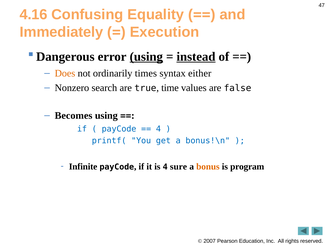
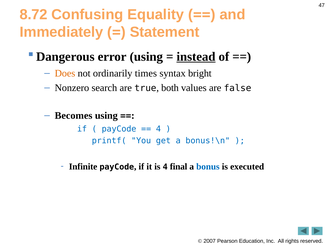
4.16: 4.16 -> 8.72 (34, 15)
Execution: Execution -> Statement (165, 32)
using underline: present -> none (146, 57)
either: either -> bright (200, 73)
time: time -> both (170, 88)
sure: sure -> final (179, 167)
bonus colour: orange -> blue (208, 167)
program: program -> executed (247, 167)
